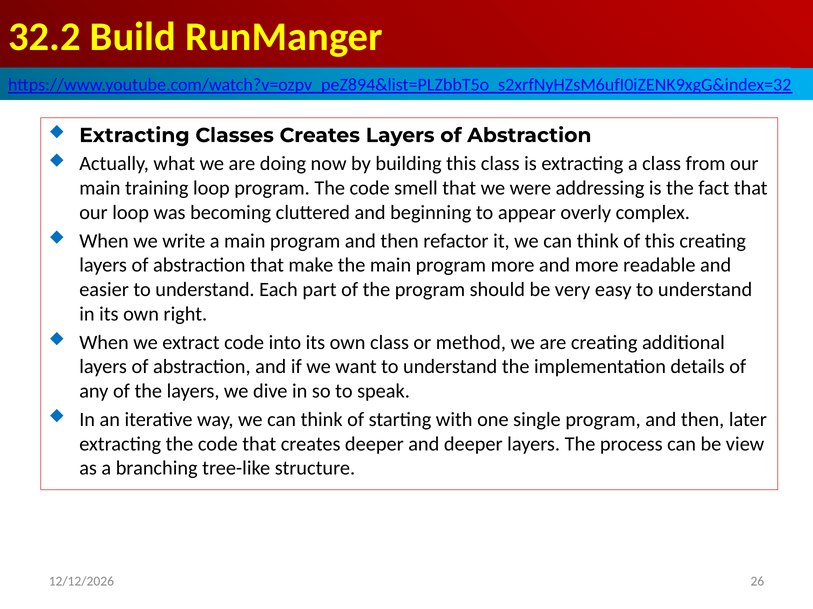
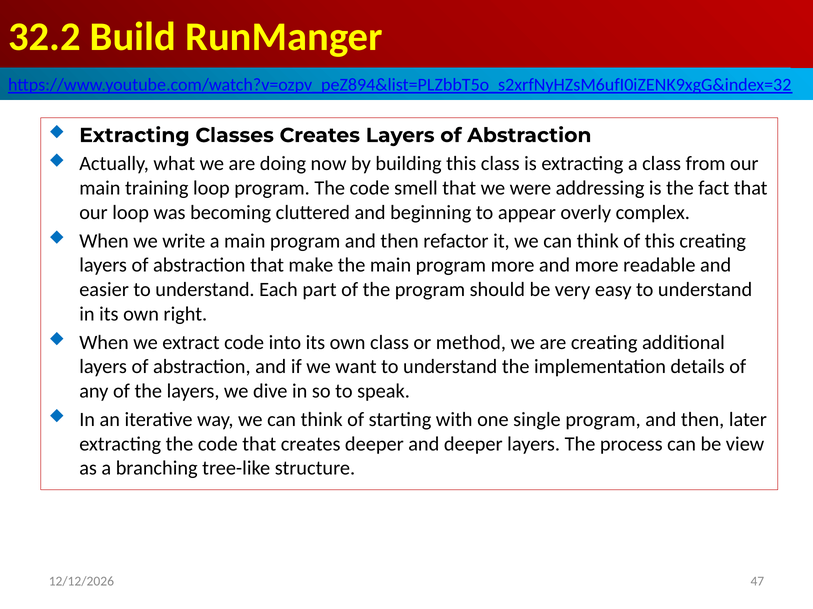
26: 26 -> 47 (757, 582)
